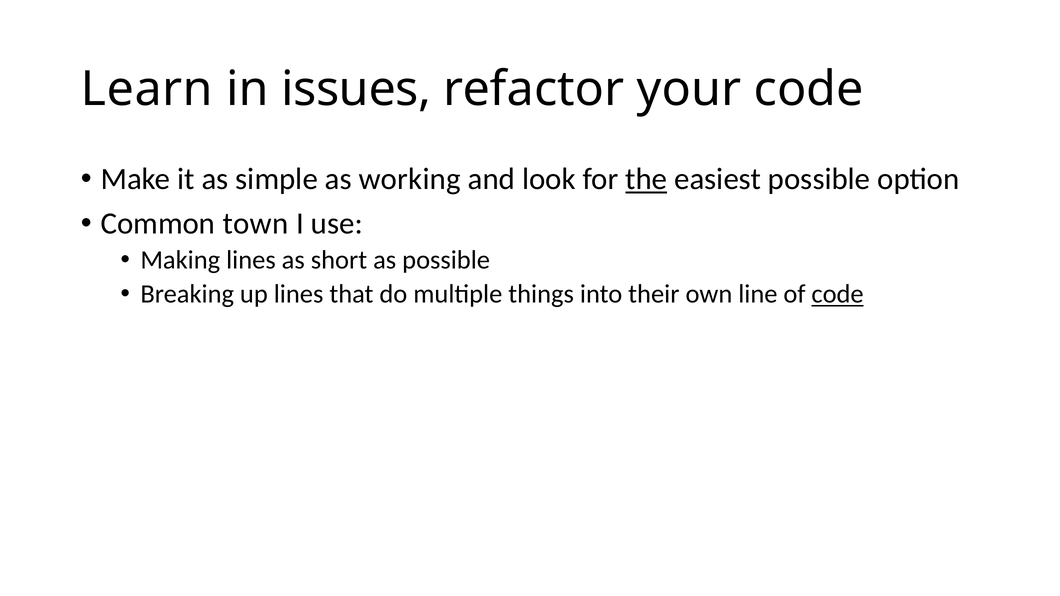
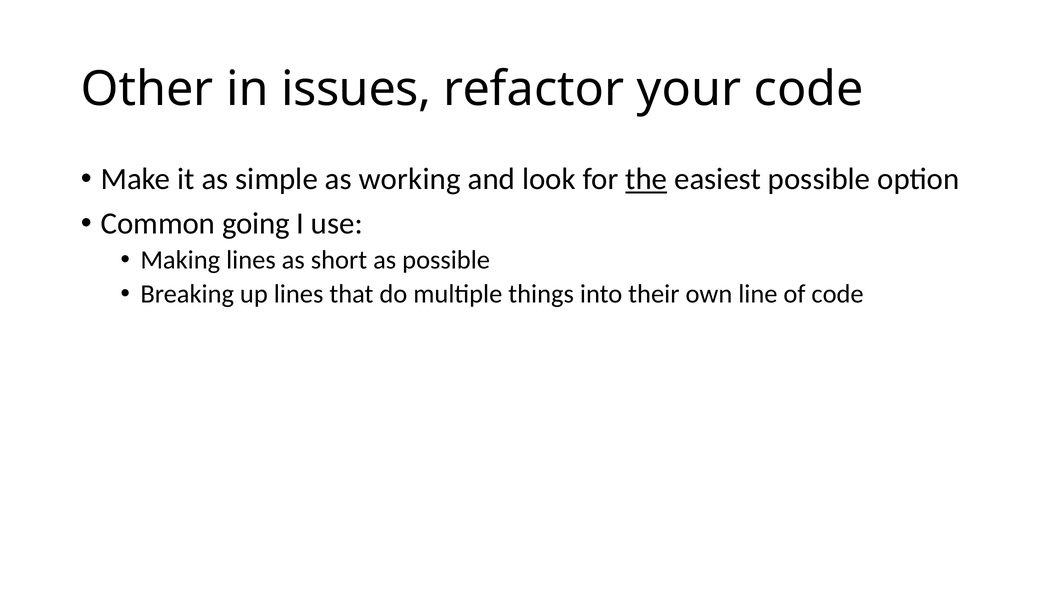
Learn: Learn -> Other (147, 89)
town: town -> going (256, 224)
code underline: present -> none (838, 294)
